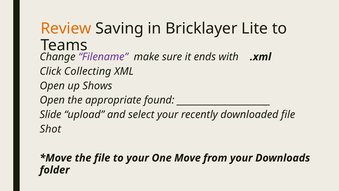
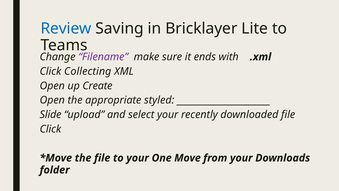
Review colour: orange -> blue (66, 28)
Shows: Shows -> Create (97, 86)
found: found -> styled (159, 100)
Shot: Shot -> Click (50, 129)
